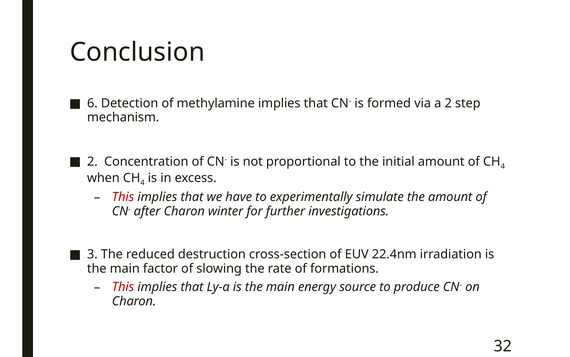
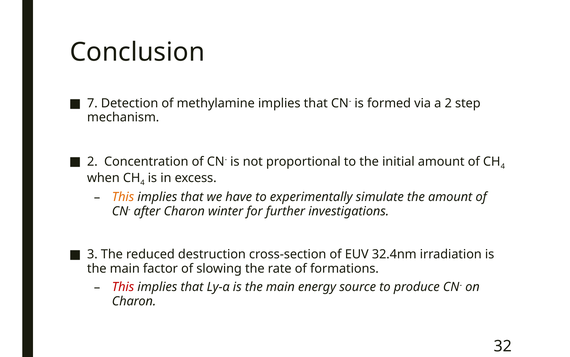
6: 6 -> 7 (92, 103)
This colour: red -> orange (123, 197)
22.4nm: 22.4nm -> 32.4nm (394, 254)
